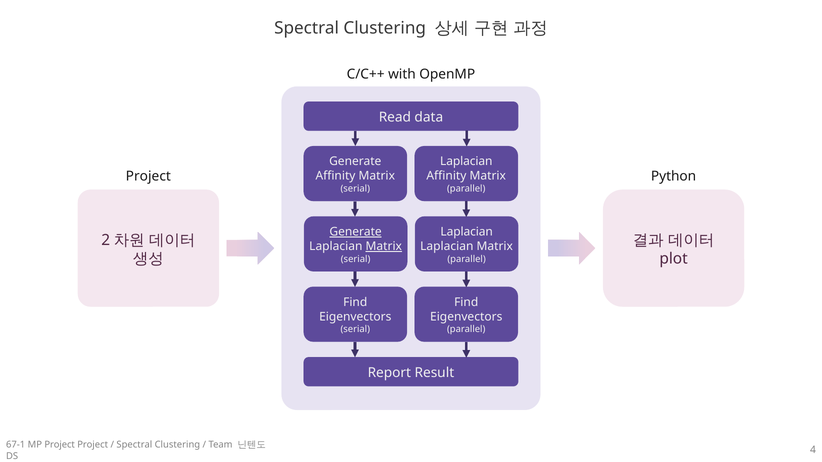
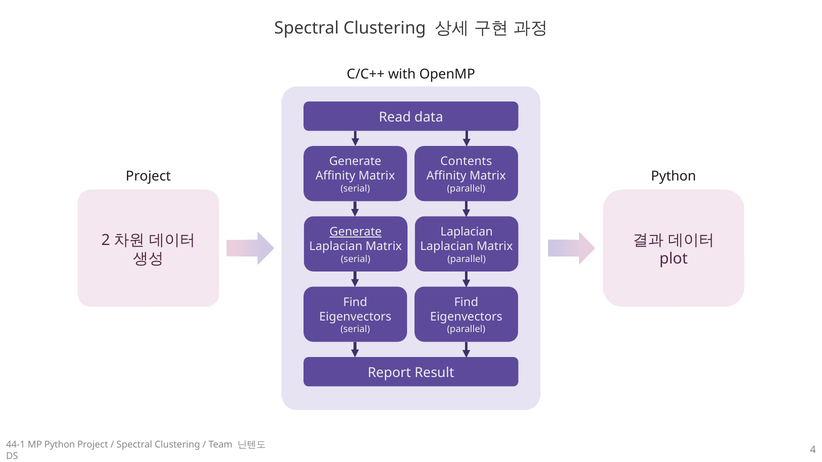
Laplacian: Laplacian -> Contents (466, 162)
Matrix underline: present -> none (384, 246)
67-1: 67-1 -> 44-1 (16, 445)
MP Project: Project -> Python (60, 445)
